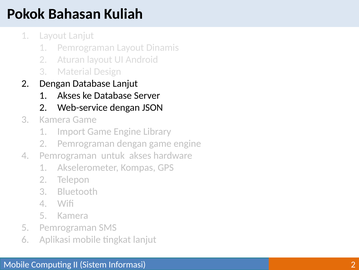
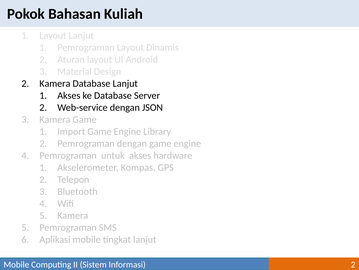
2 Dengan: Dengan -> Kamera (55, 83)
